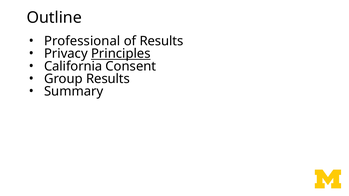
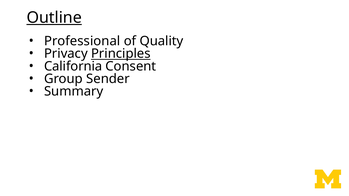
Outline underline: none -> present (54, 18)
of Results: Results -> Quality (161, 41)
Group Results: Results -> Sender (108, 79)
